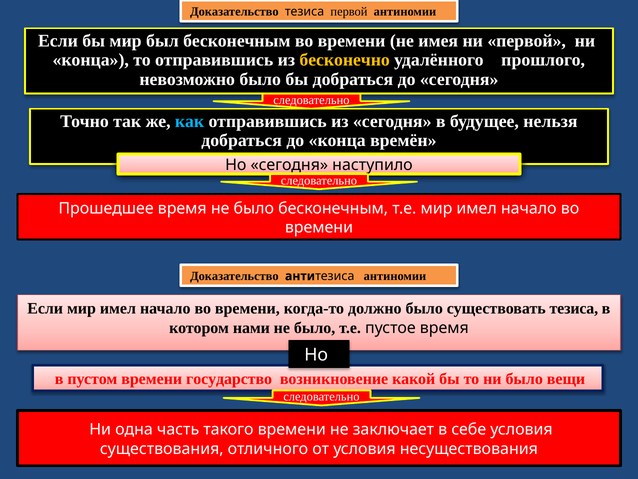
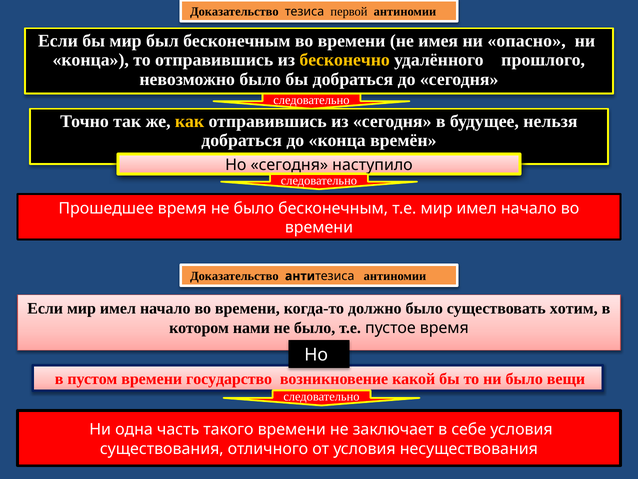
ни первой: первой -> опасно (527, 41)
как colour: light blue -> yellow (190, 121)
существовать тезиса: тезиса -> хотим (574, 308)
